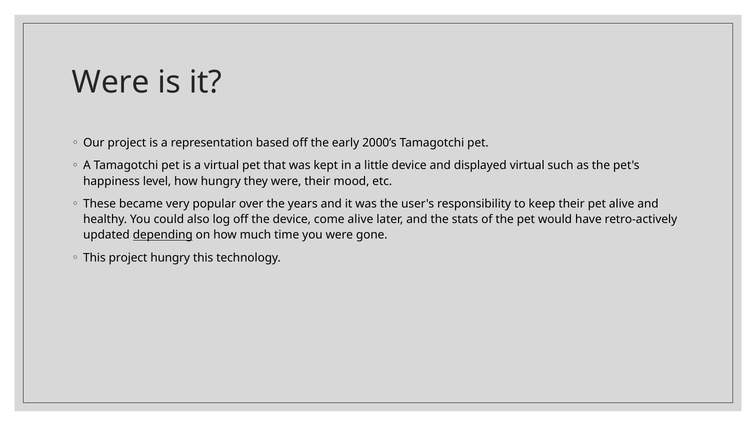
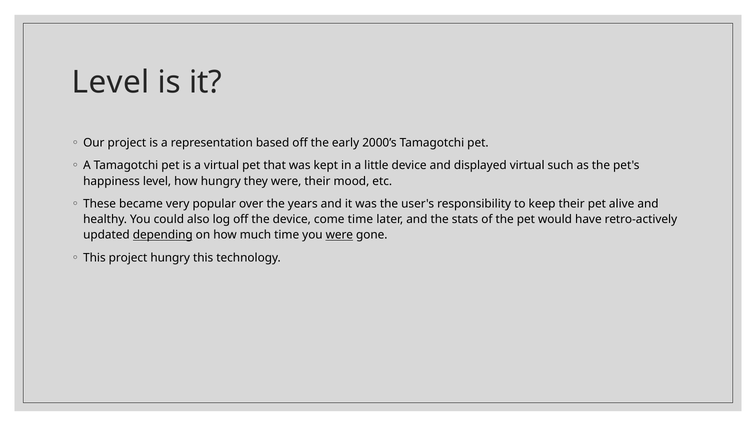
Were: Were -> Level (111, 82)
come alive: alive -> time (360, 219)
were underline: none -> present (339, 235)
